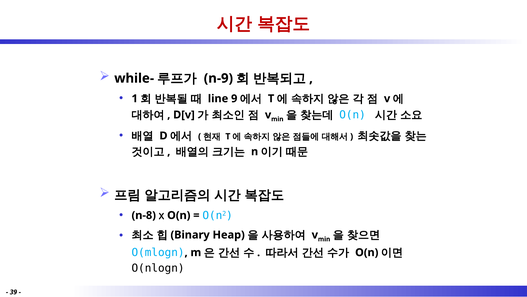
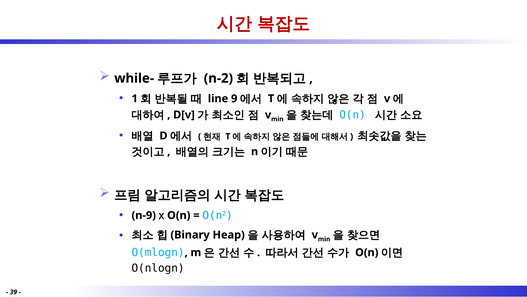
n-9: n-9 -> n-2 (218, 78)
n-8: n-8 -> n-9 (144, 215)
